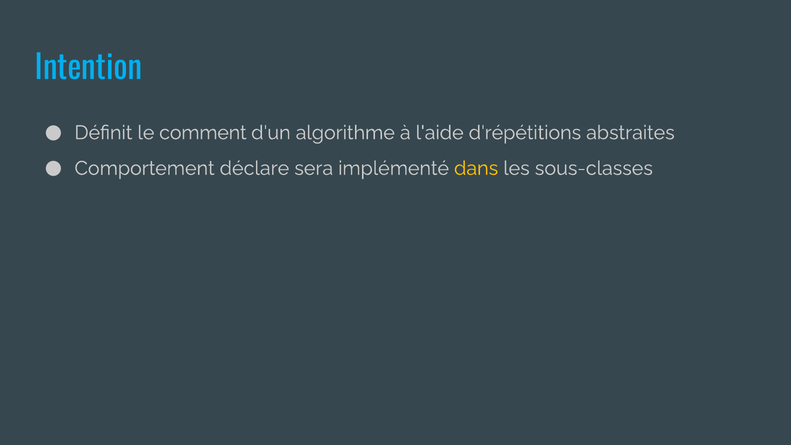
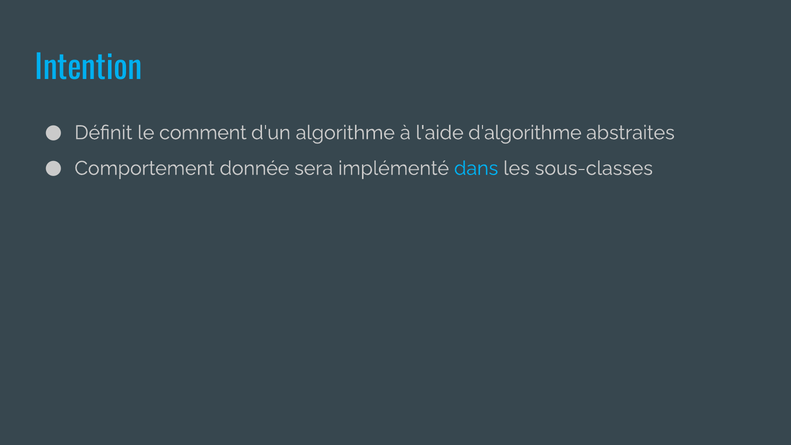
d'répétitions: d'répétitions -> d'algorithme (525, 133)
déclare: déclare -> donnée (255, 168)
dans colour: yellow -> light blue (476, 168)
